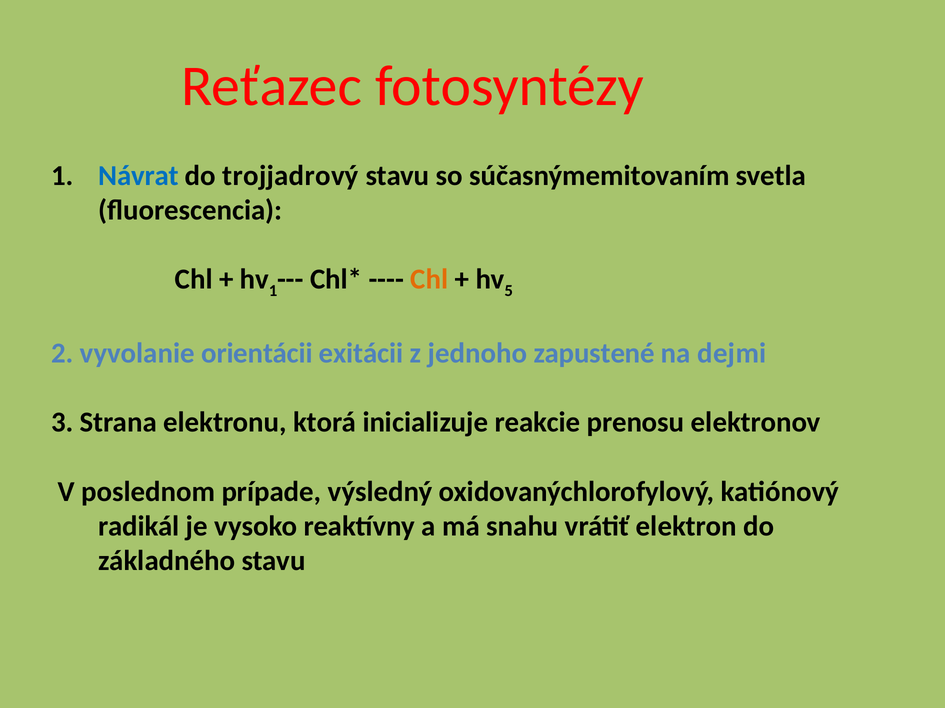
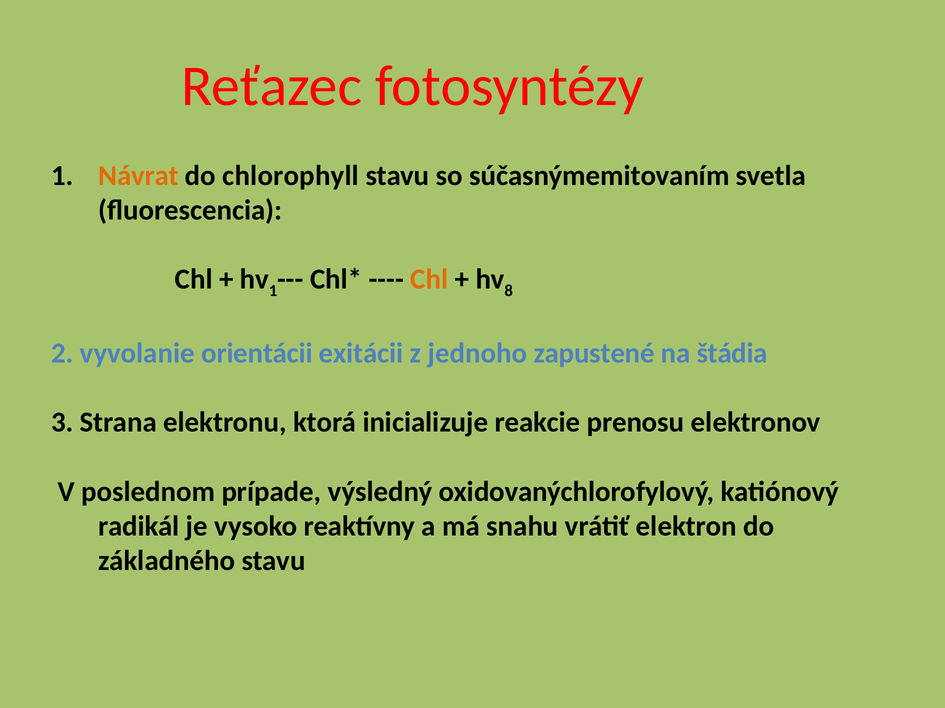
Návrat colour: blue -> orange (139, 176)
trojjadrový: trojjadrový -> chlorophyll (291, 176)
5: 5 -> 8 (509, 291)
dejmi: dejmi -> štádia (732, 354)
